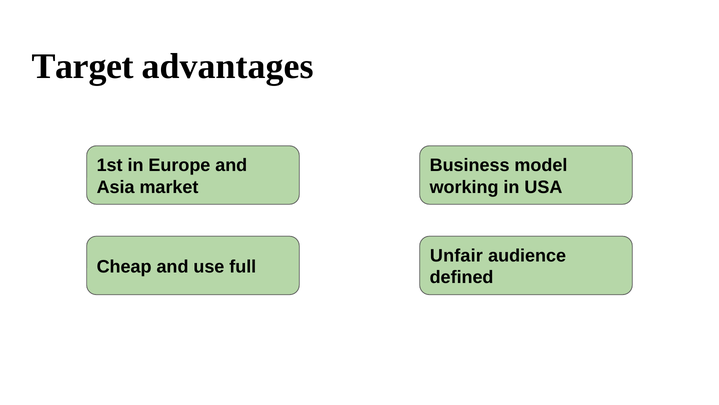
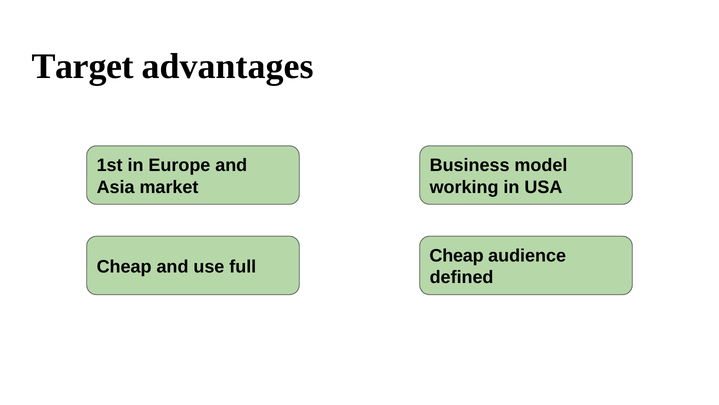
Unfair: Unfair -> Cheap (457, 256)
